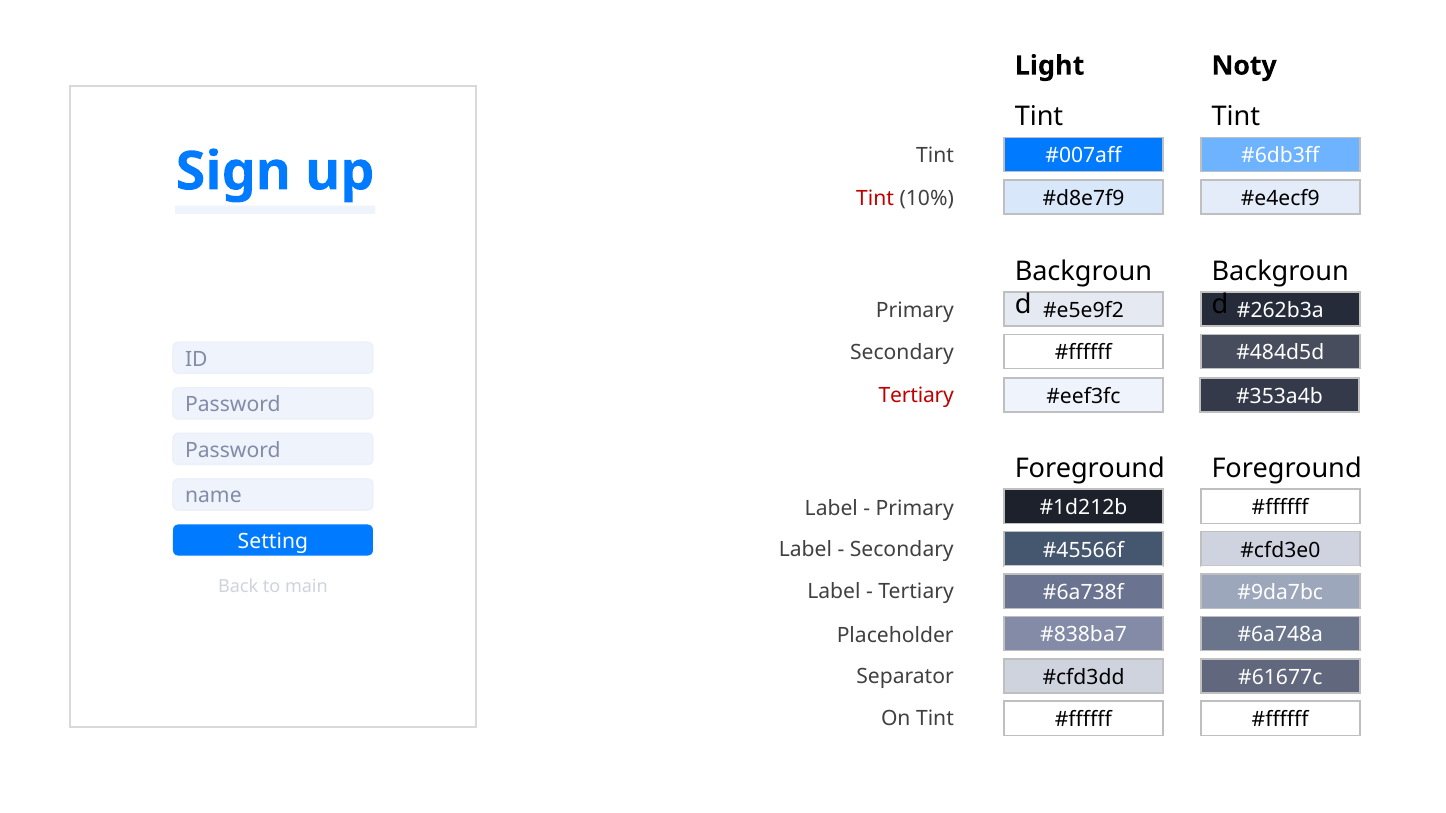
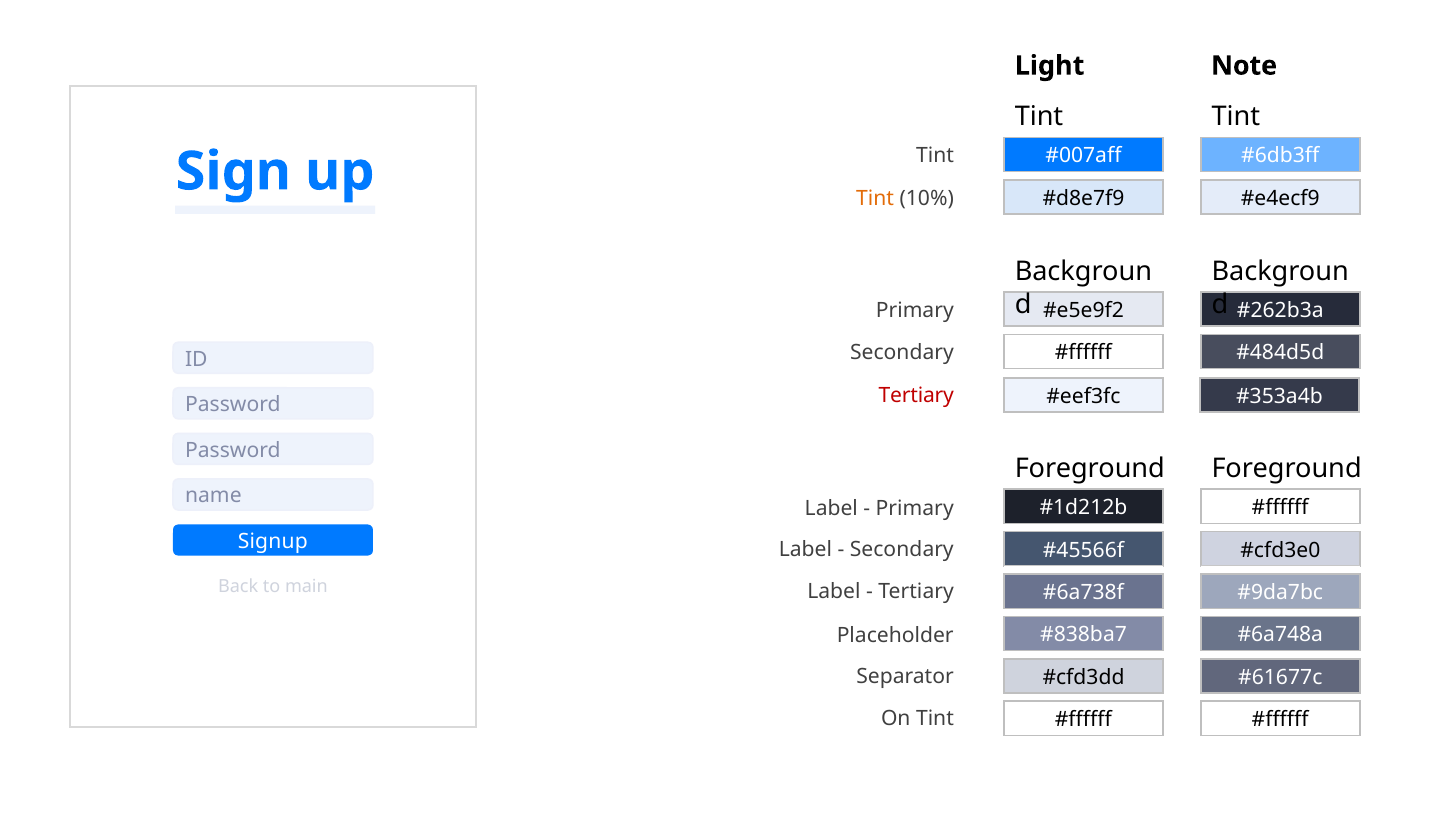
Noty: Noty -> Note (1244, 66)
Tint colour: red -> orange (875, 198)
Setting: Setting -> Signup (273, 542)
